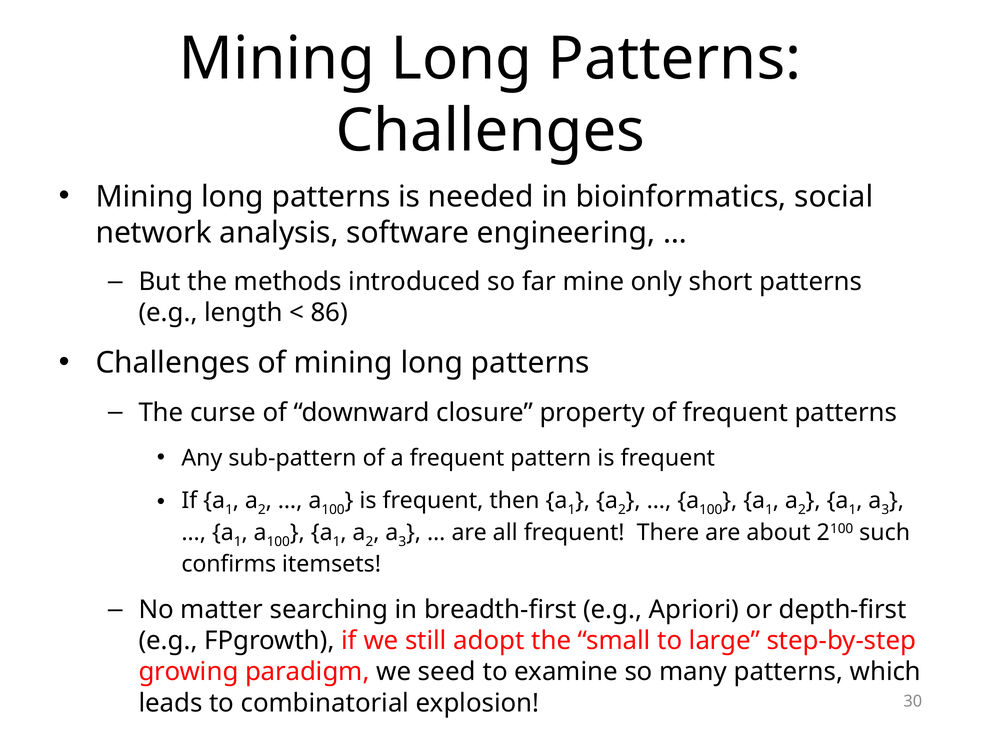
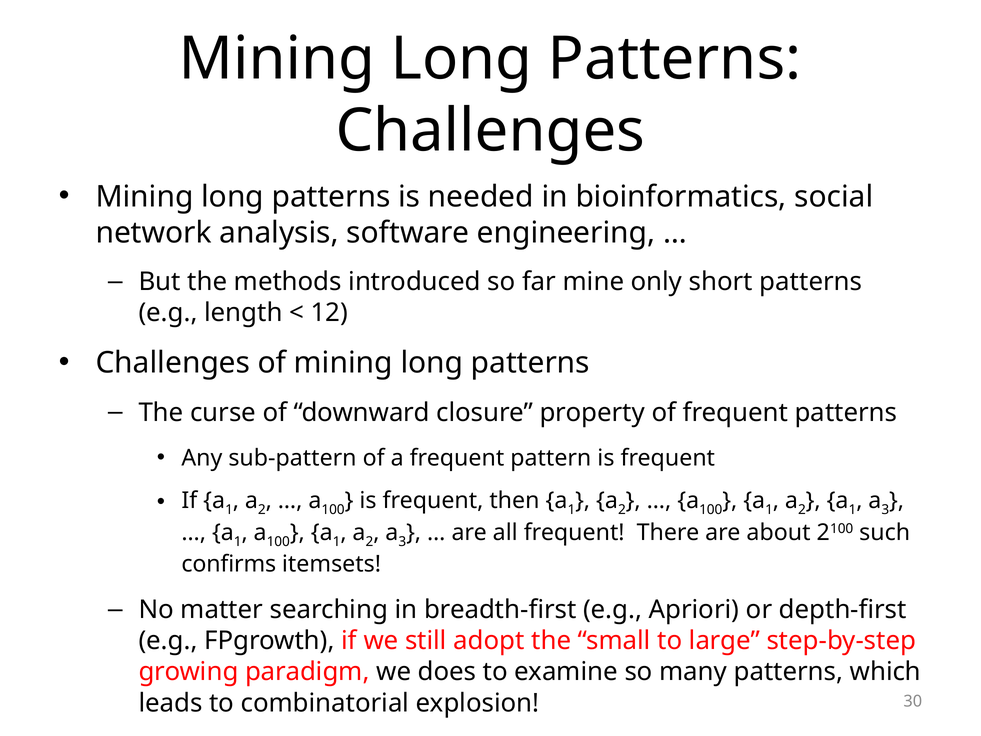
86: 86 -> 12 (329, 313)
seed: seed -> does (447, 672)
